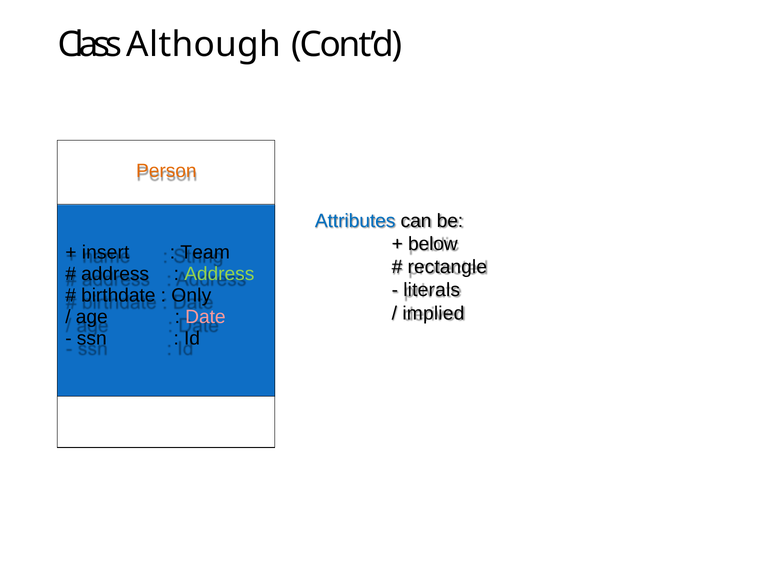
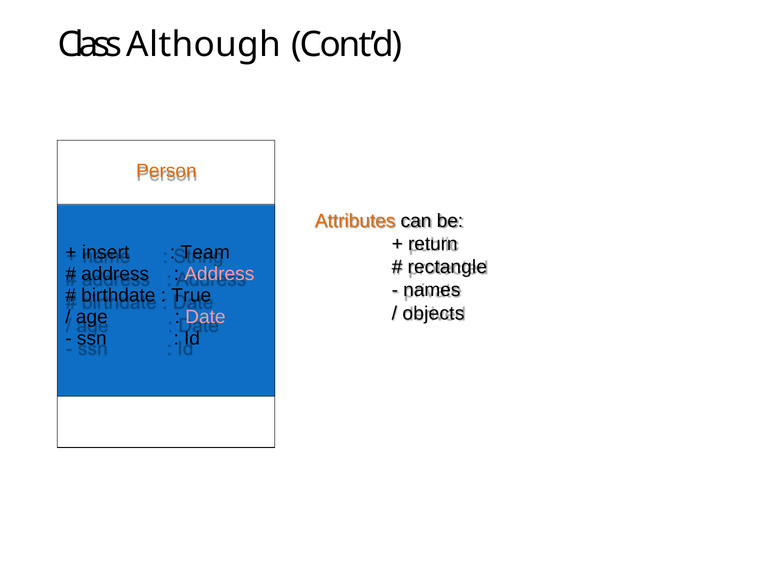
Attributes colour: blue -> orange (355, 221)
below: below -> return (433, 244)
Address colour: light green -> pink (219, 274)
literals: literals -> names (432, 290)
Only: Only -> True (191, 296)
implied: implied -> objects (433, 313)
